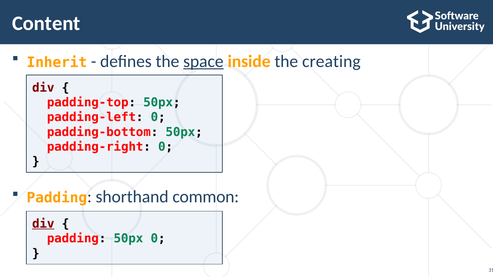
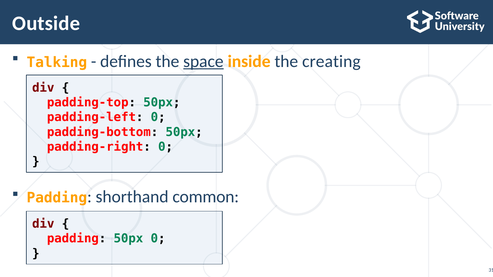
Content: Content -> Outside (46, 23)
Inherit: Inherit -> Talking (57, 63)
div underline: present -> none (43, 224)
